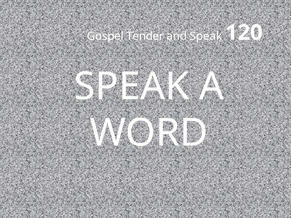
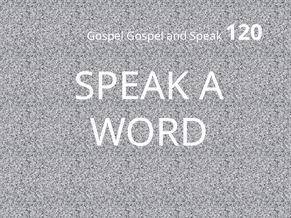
Gospel Tender: Tender -> Gospel (145, 36)
